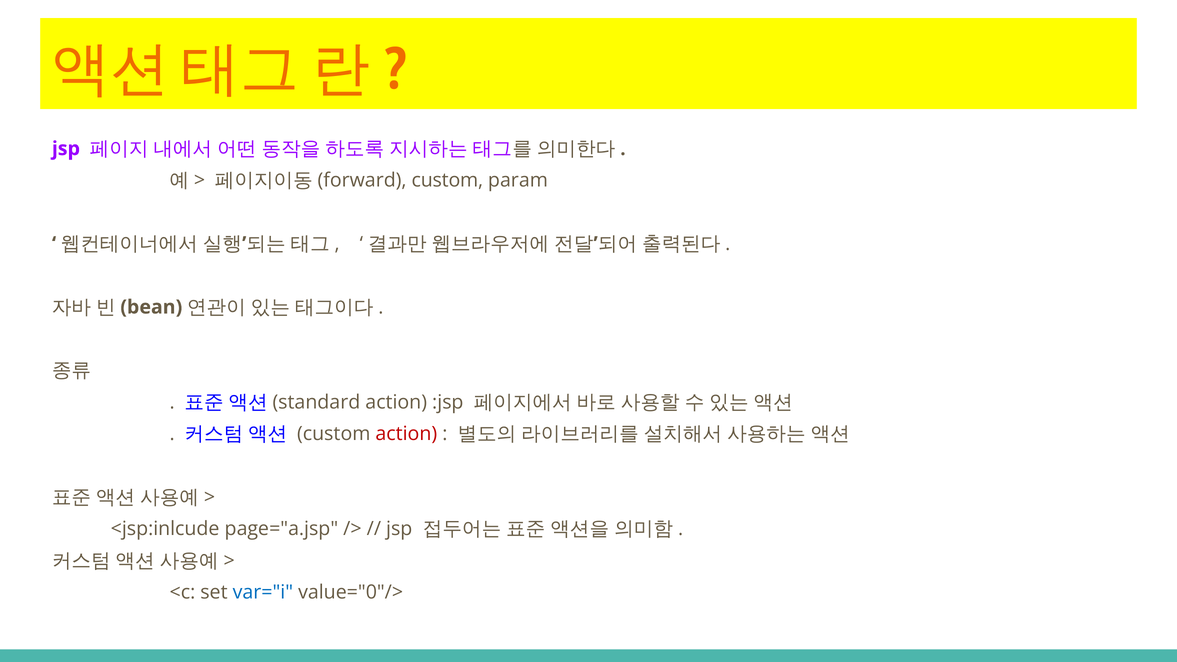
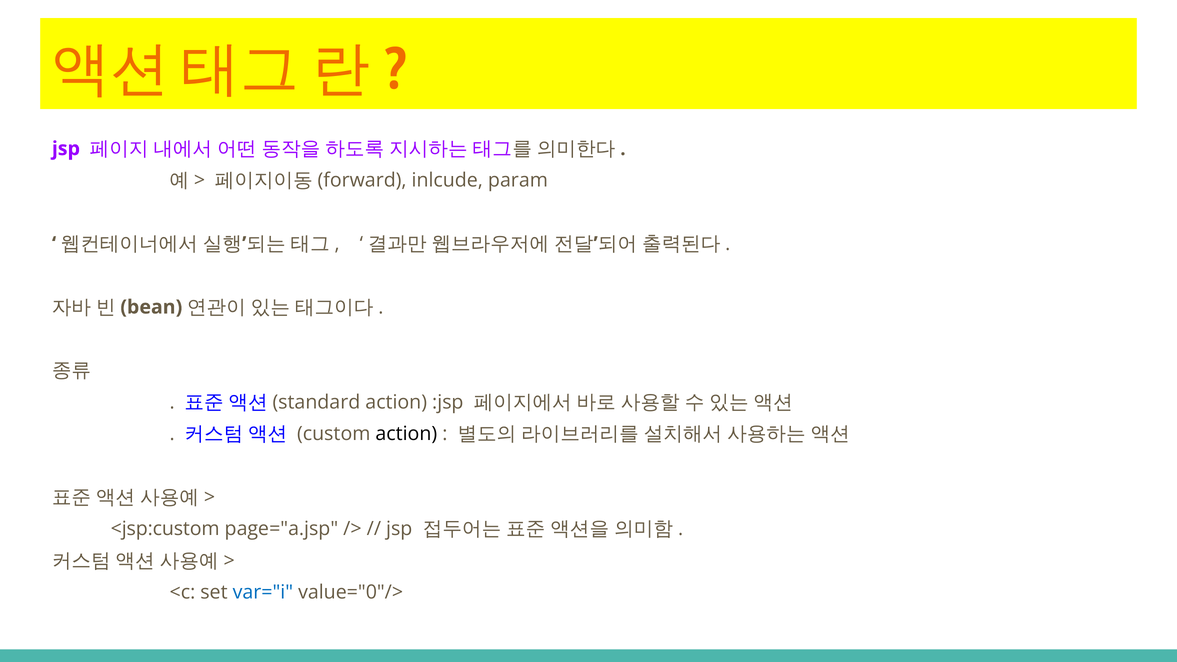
custom: custom -> inlcude (447, 180)
action colour: red -> black (406, 434)
<jsp:inlcude: <jsp:inlcude -> <jsp:custom (165, 529)
